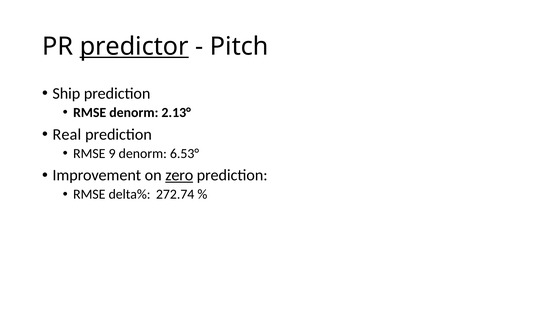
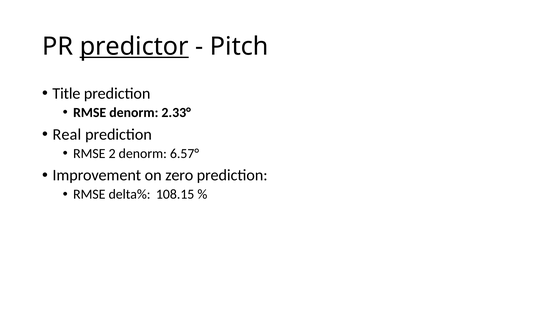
Ship: Ship -> Title (66, 93)
2.13°: 2.13° -> 2.33° (176, 112)
9: 9 -> 2 (112, 153)
6.53°: 6.53° -> 6.57° (185, 153)
zero underline: present -> none (179, 175)
272.74: 272.74 -> 108.15 (175, 194)
